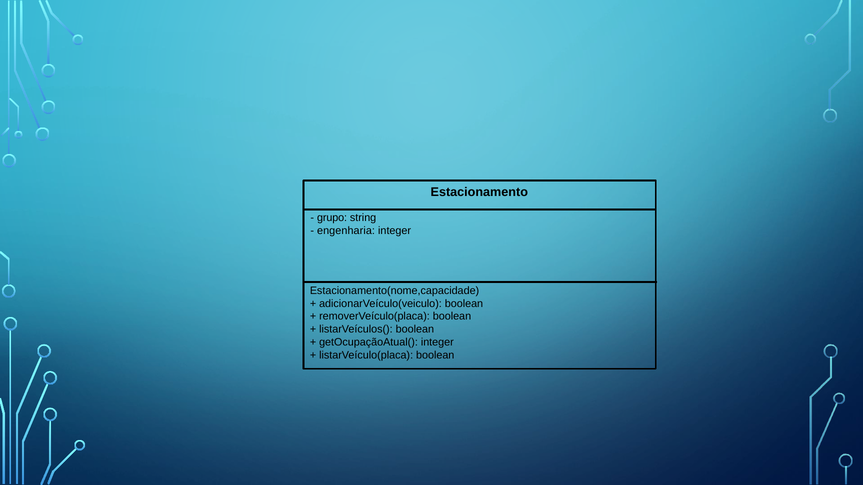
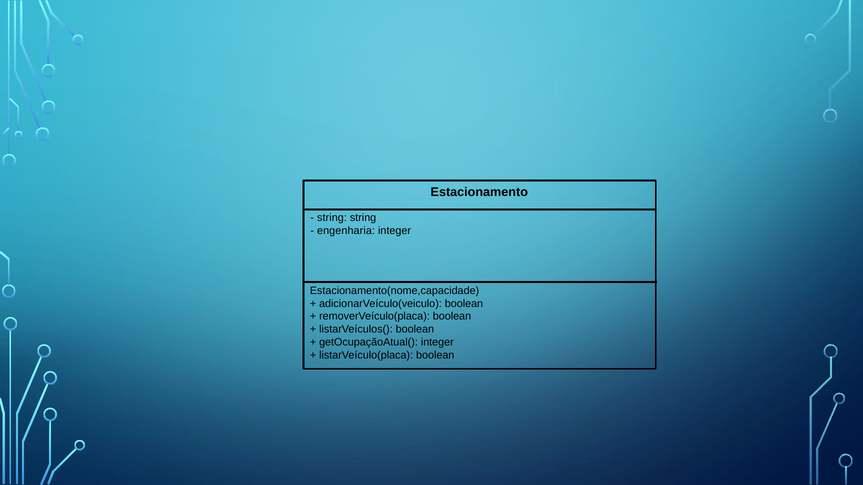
grupo: grupo -> string (332, 218)
